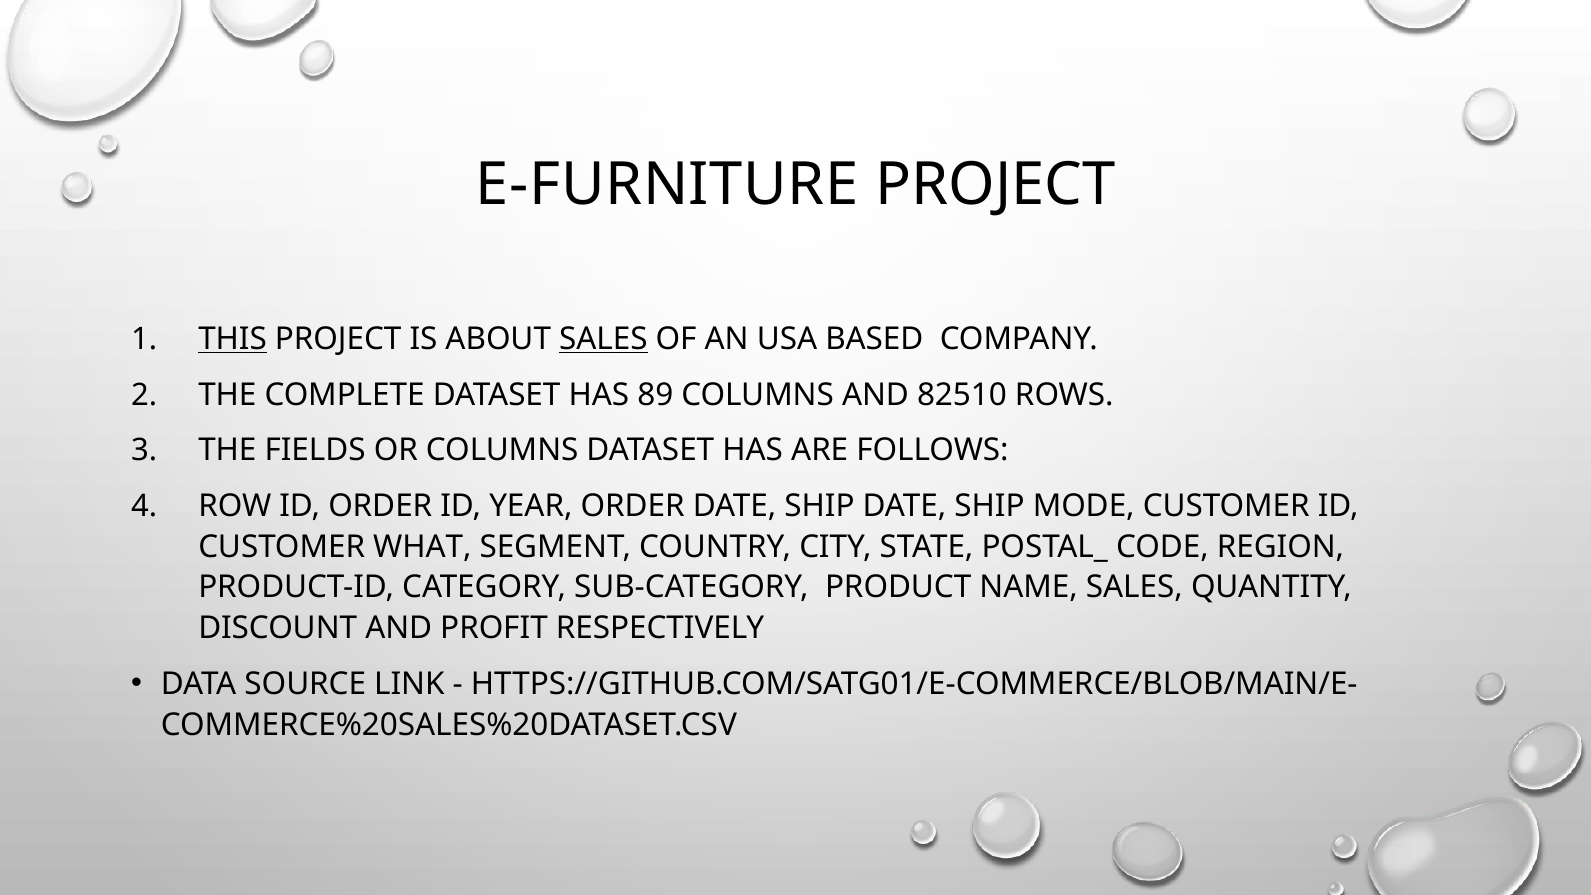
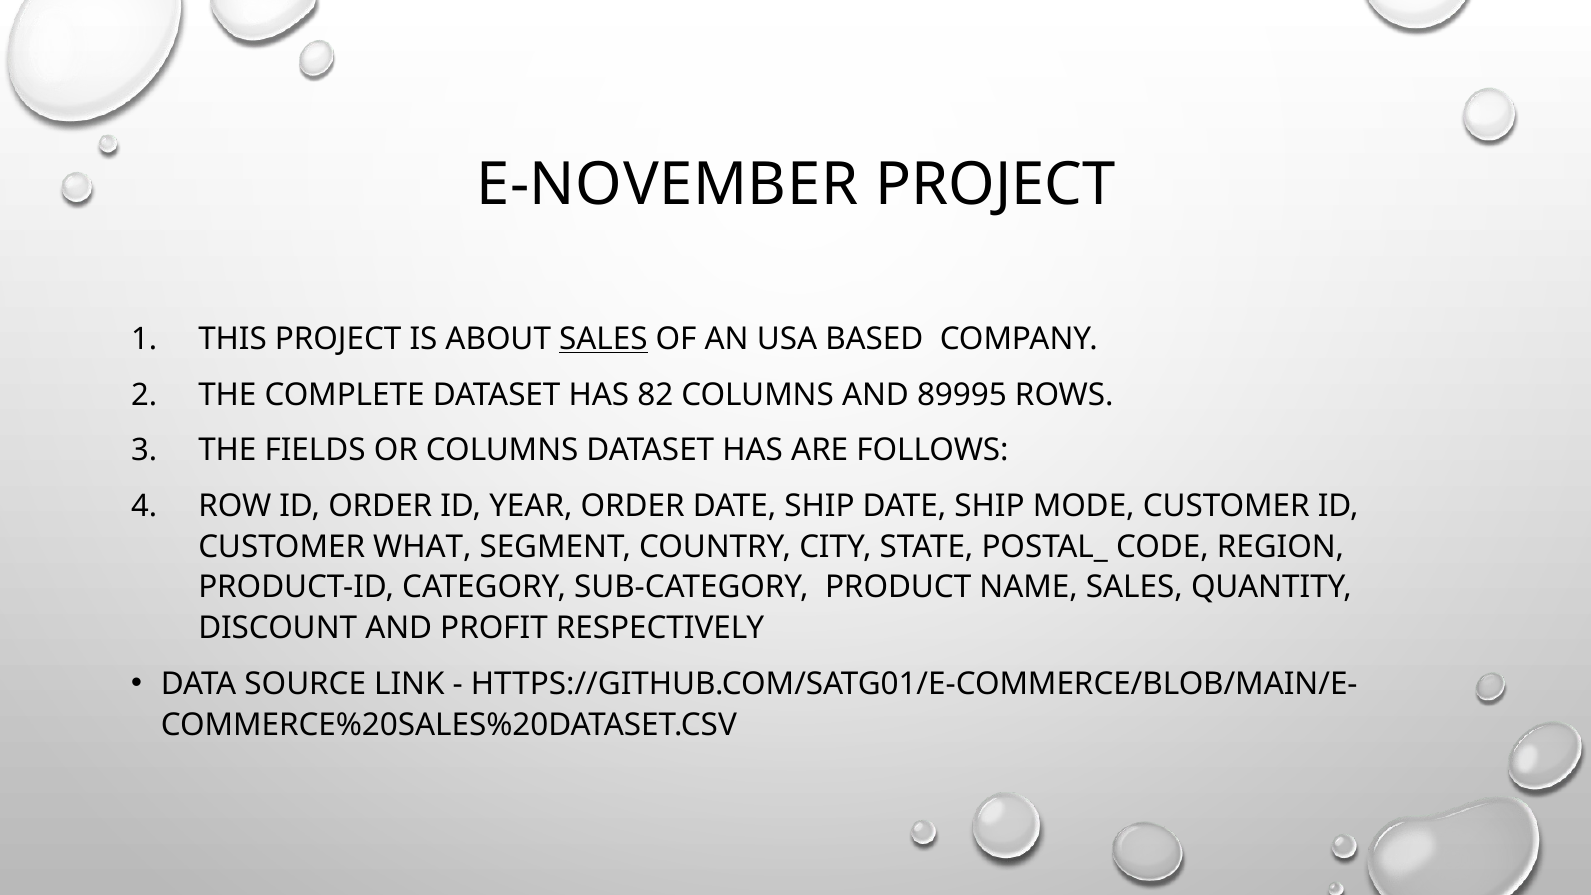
E-FURNITURE: E-FURNITURE -> E-NOVEMBER (667, 184)
THIS underline: present -> none (233, 339)
89: 89 -> 82 (655, 395)
82510: 82510 -> 89995 (962, 395)
